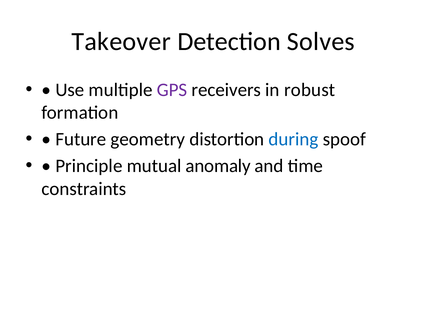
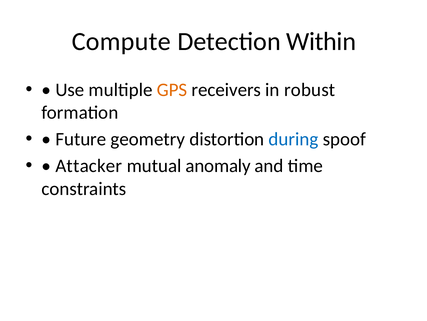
Takeover: Takeover -> Compute (121, 41)
Solves: Solves -> Within (321, 41)
GPS colour: purple -> orange (172, 90)
Principle: Principle -> Attacker (89, 166)
